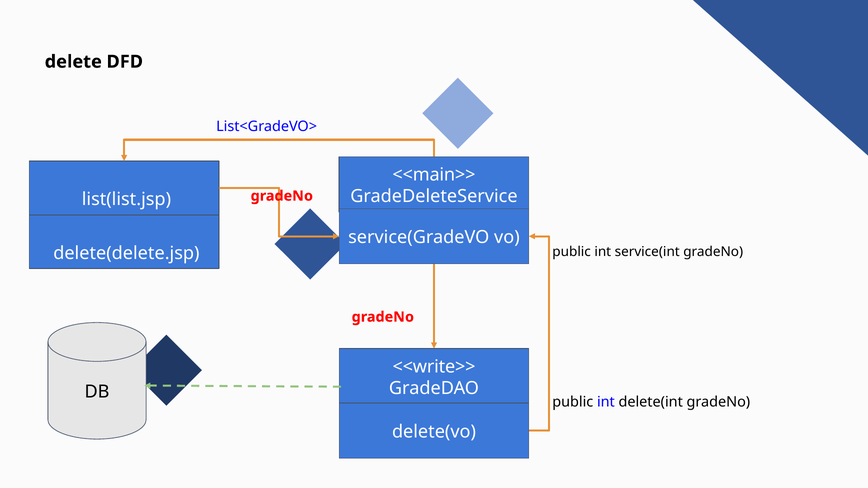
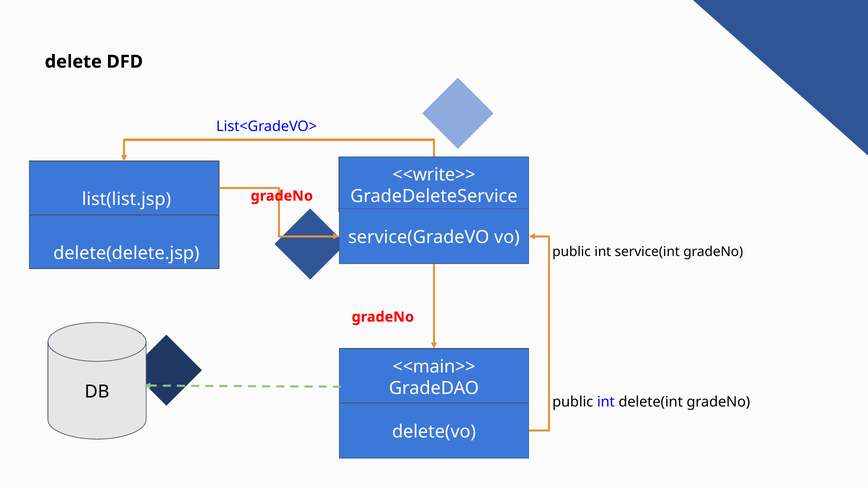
<<main>>: <<main>> -> <<write>> (434, 175)
<<write>>: <<write>> -> <<main>> (434, 367)
